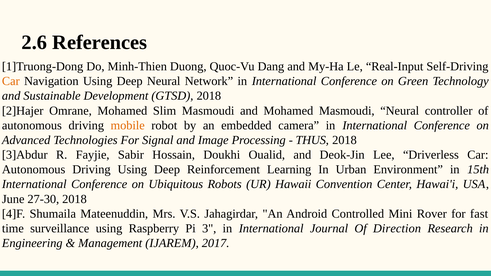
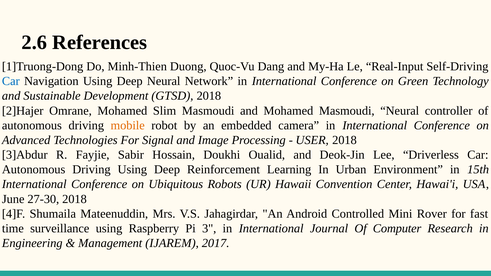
Car colour: orange -> blue (11, 81)
THUS: THUS -> USER (312, 140)
Direction: Direction -> Computer (397, 229)
